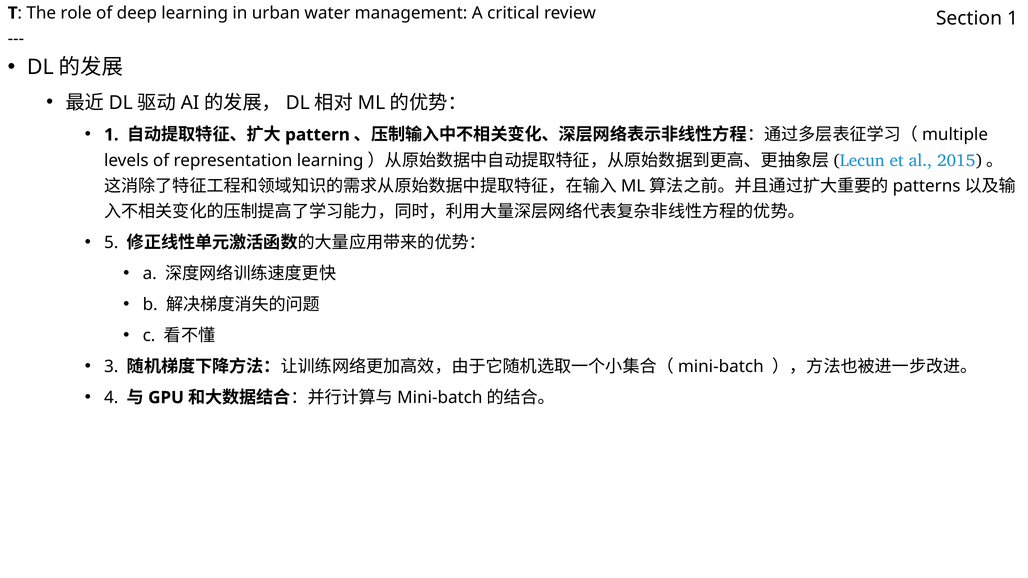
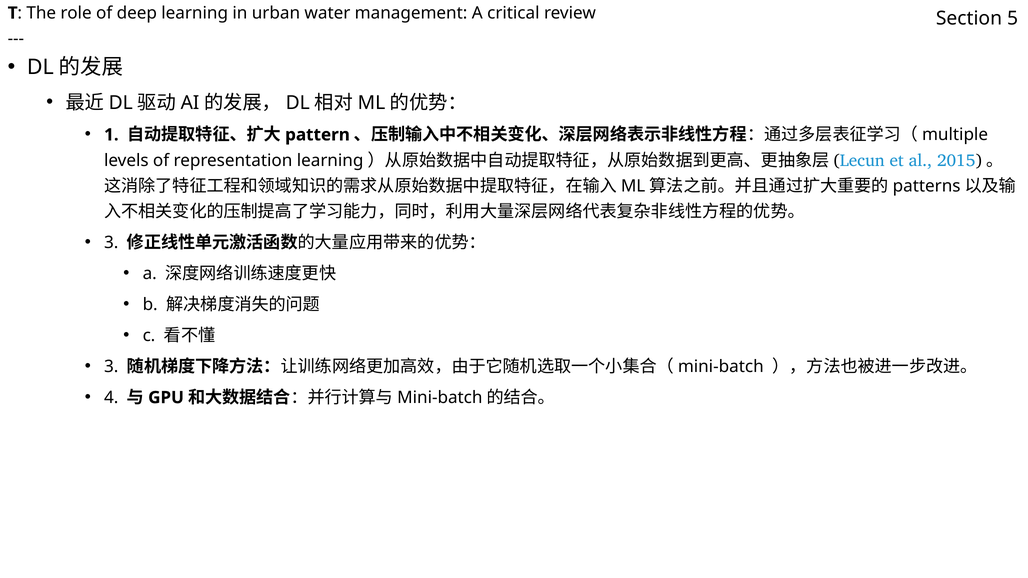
Section 1: 1 -> 5 (1013, 18)
5: 5 -> 3 (111, 243)
